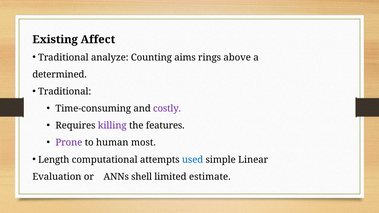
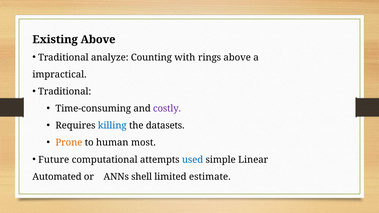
Existing Affect: Affect -> Above (98, 40)
aims: aims -> with (185, 57)
determined: determined -> impractical (59, 74)
killing colour: purple -> blue (112, 126)
features: features -> datasets (165, 126)
Prone colour: purple -> orange (69, 143)
Length: Length -> Future (54, 160)
Evaluation: Evaluation -> Automated (57, 177)
